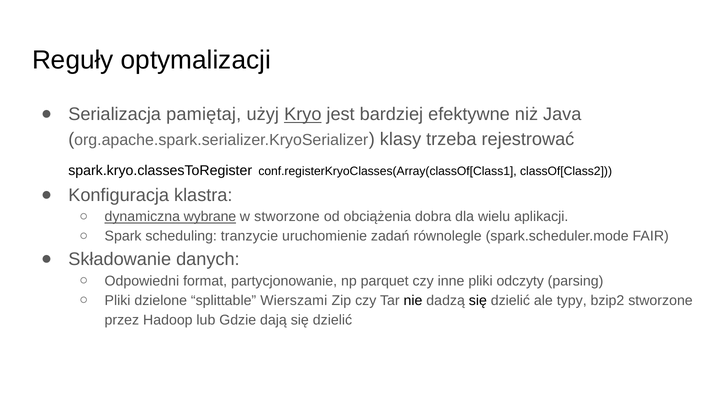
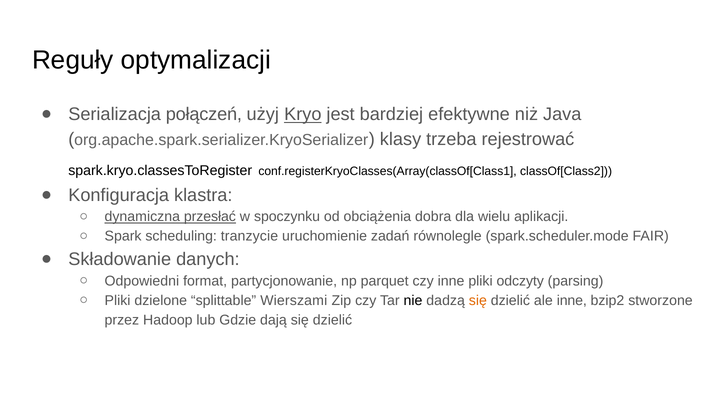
pamiętaj: pamiętaj -> połączeń (204, 114)
wybrane: wybrane -> przesłać (210, 216)
w stworzone: stworzone -> spoczynku (287, 216)
się colour: black -> orange (478, 300)
ale typy: typy -> inne (572, 300)
